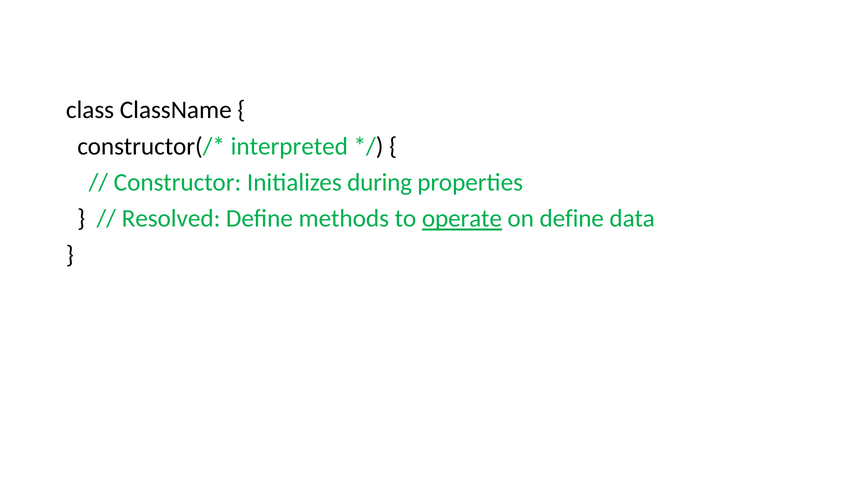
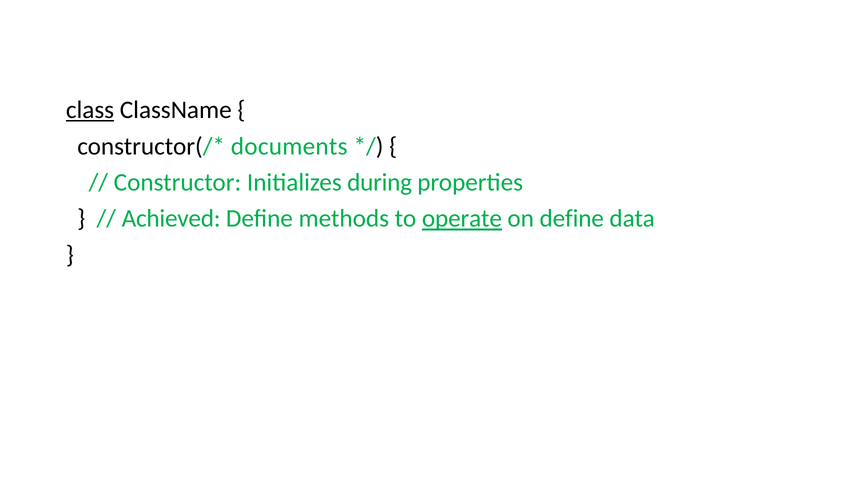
class underline: none -> present (90, 110)
interpreted: interpreted -> documents (289, 146)
Resolved: Resolved -> Achieved (171, 219)
